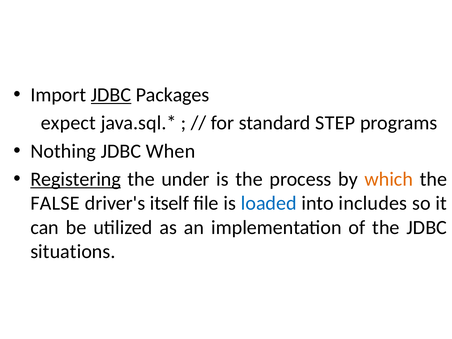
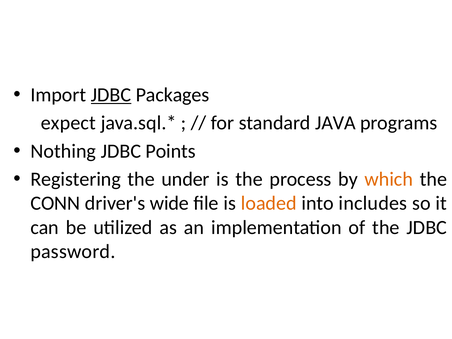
STEP: STEP -> JAVA (335, 123)
When: When -> Points (171, 151)
Registering underline: present -> none (76, 179)
FALSE: FALSE -> CONN (55, 203)
itself: itself -> wide (169, 203)
loaded colour: blue -> orange (269, 203)
situations: situations -> password (73, 252)
